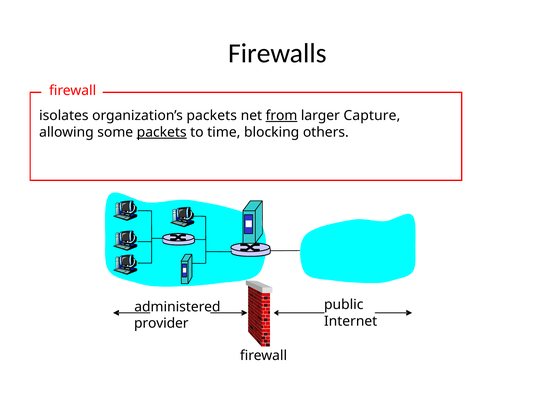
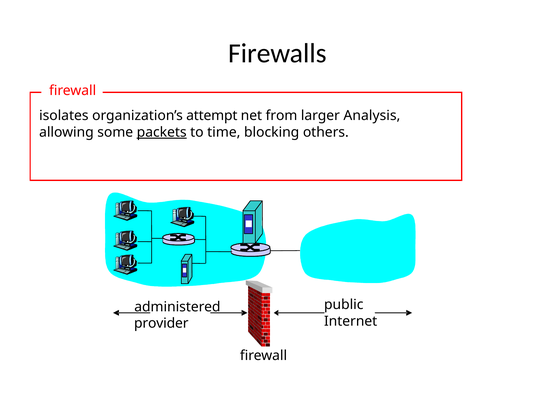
organization’s packets: packets -> attempt (212, 116)
from underline: present -> none (281, 116)
Capture: Capture -> Analysis (372, 116)
